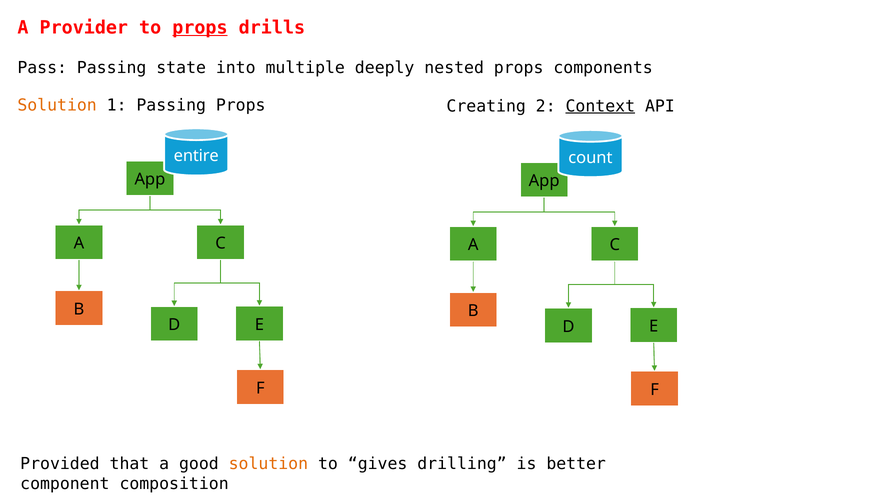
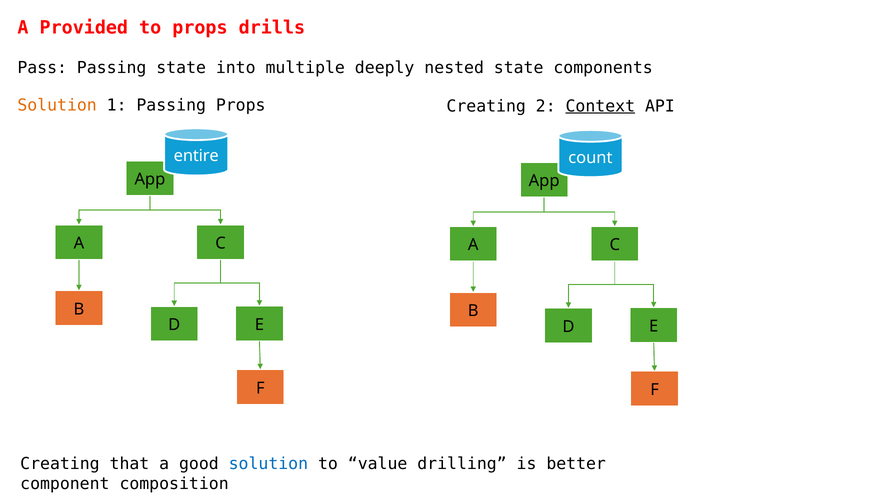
Provider: Provider -> Provided (84, 28)
props underline: present -> none (200, 28)
nested props: props -> state (519, 68)
Provided: Provided -> Creating (60, 464)
solution colour: orange -> blue (268, 464)
gives: gives -> value (378, 464)
